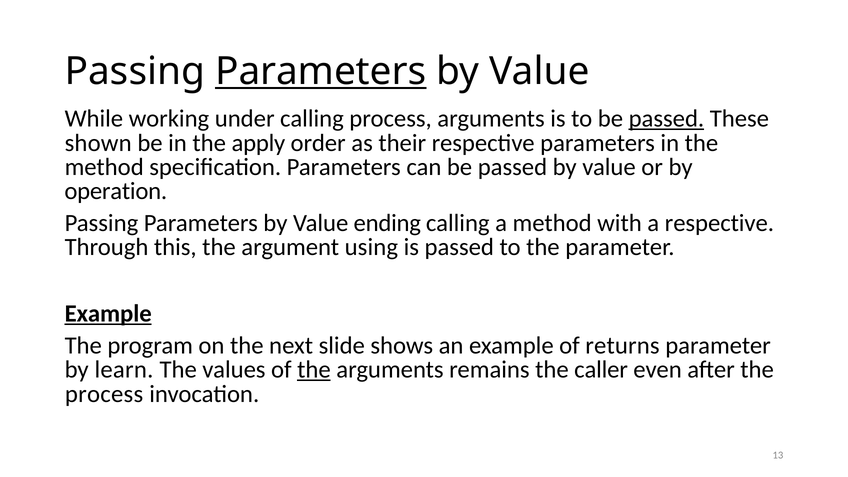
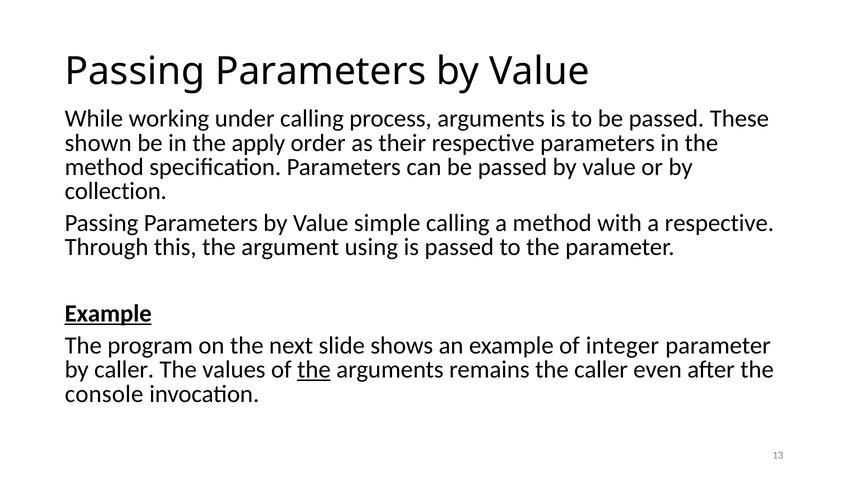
Parameters underline: present -> none (321, 71)
passed underline: present -> none (666, 119)
operation: operation -> collection (116, 191)
ending: ending -> simple (387, 223)
returns: returns -> integer (622, 346)
by learn: learn -> caller (124, 370)
process: process -> console (104, 394)
